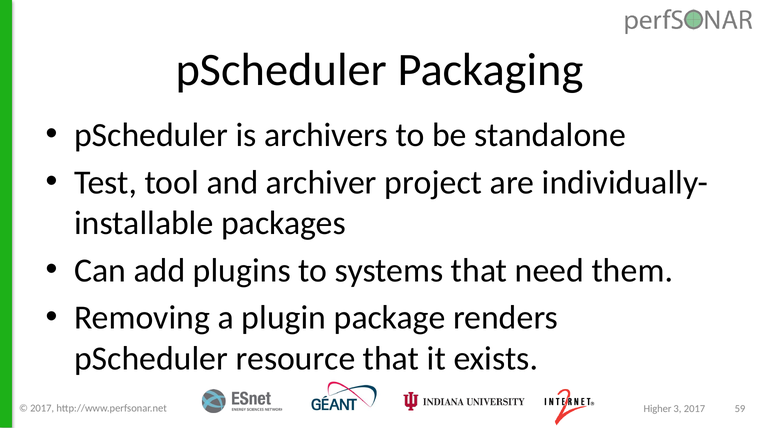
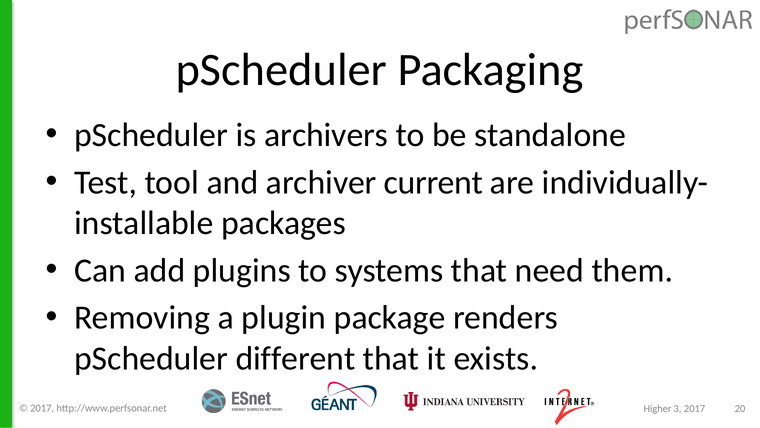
project: project -> current (433, 182)
resource: resource -> different (296, 358)
59: 59 -> 20 (740, 408)
